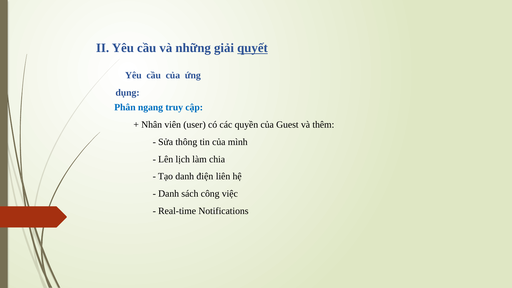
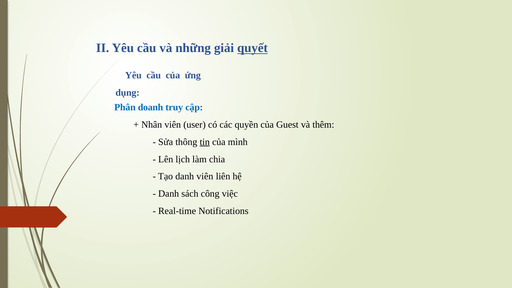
ngang: ngang -> doanh (151, 107)
tin underline: none -> present (205, 142)
danh điện: điện -> viên (205, 176)
